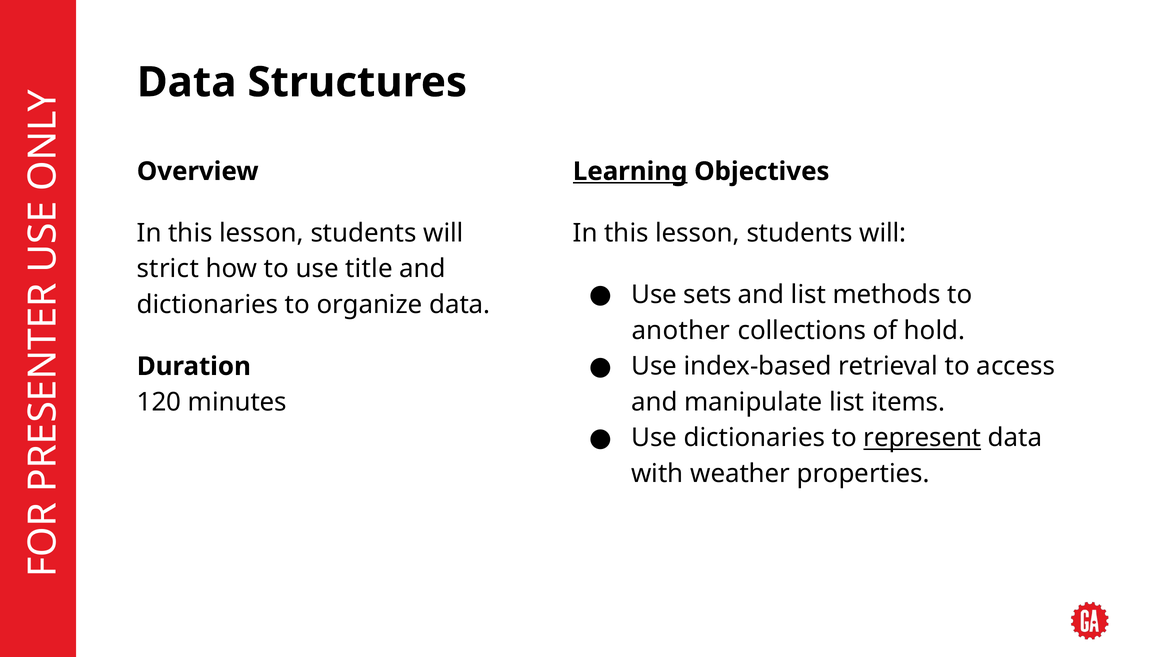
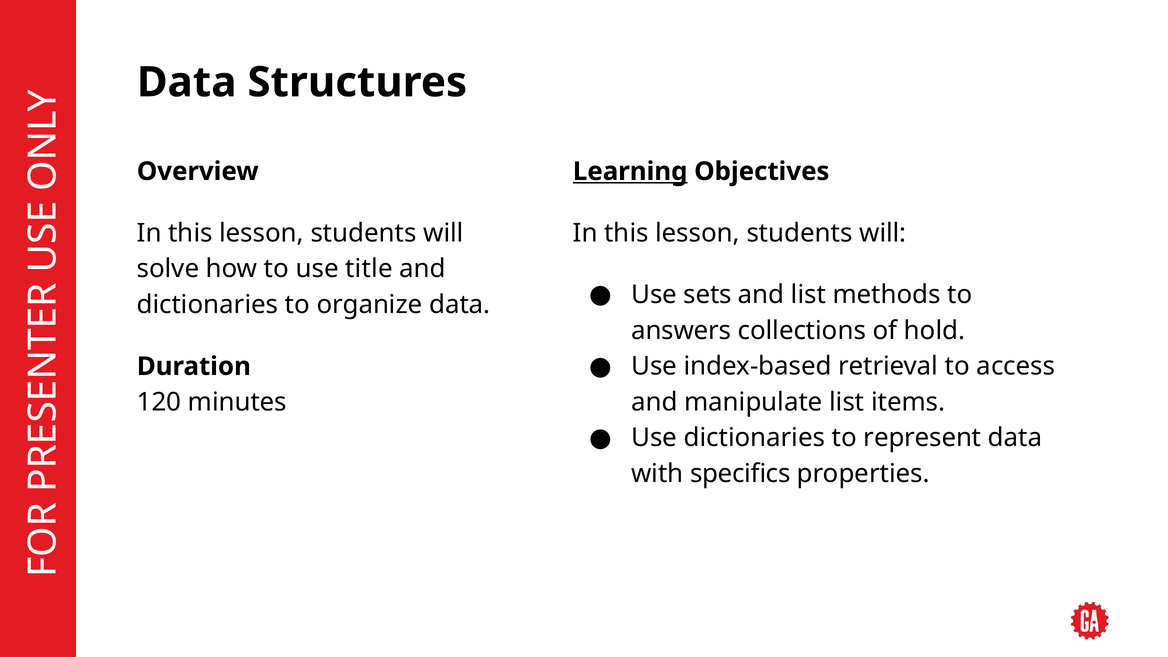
strict: strict -> solve (168, 269)
another: another -> answers (681, 331)
represent underline: present -> none (922, 438)
weather: weather -> specifics (740, 474)
